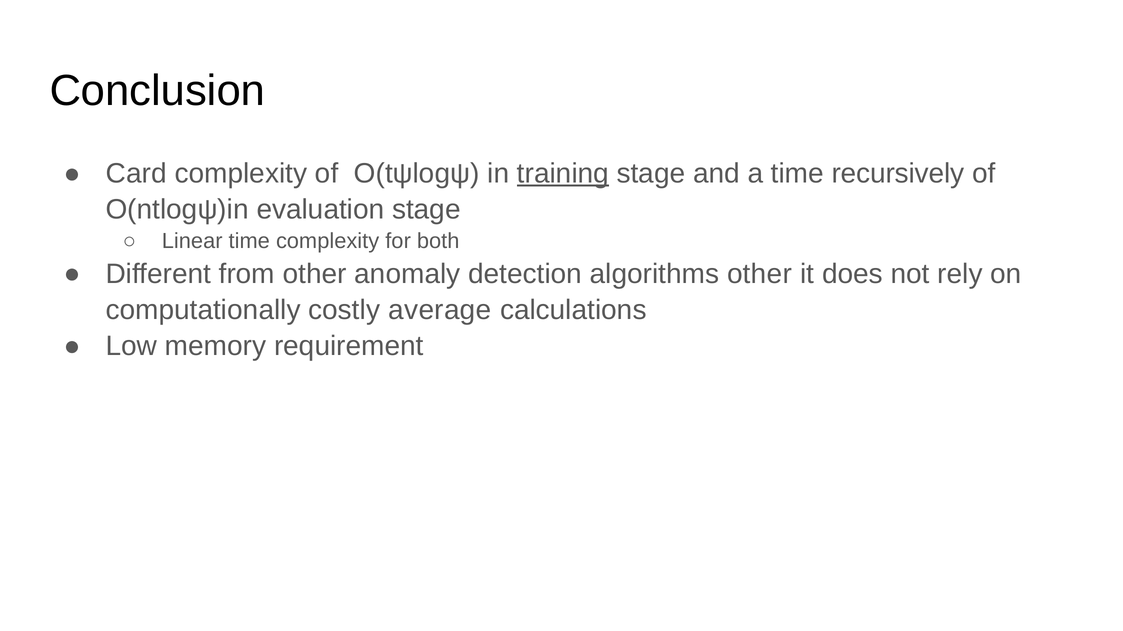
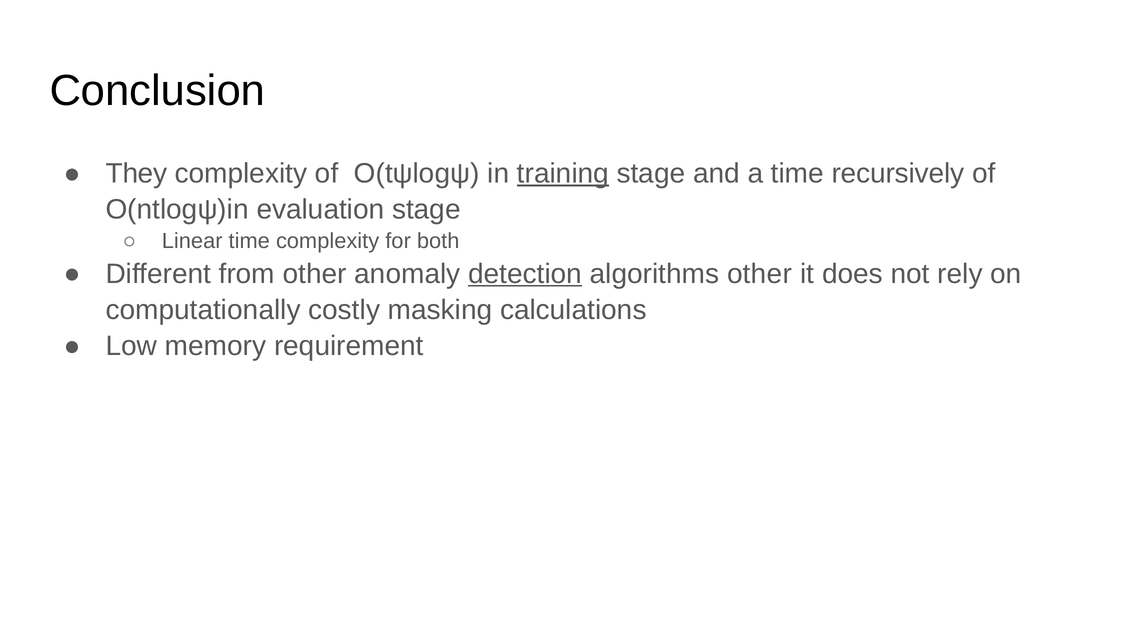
Card: Card -> They (136, 174)
detection underline: none -> present (525, 274)
average: average -> masking (440, 310)
